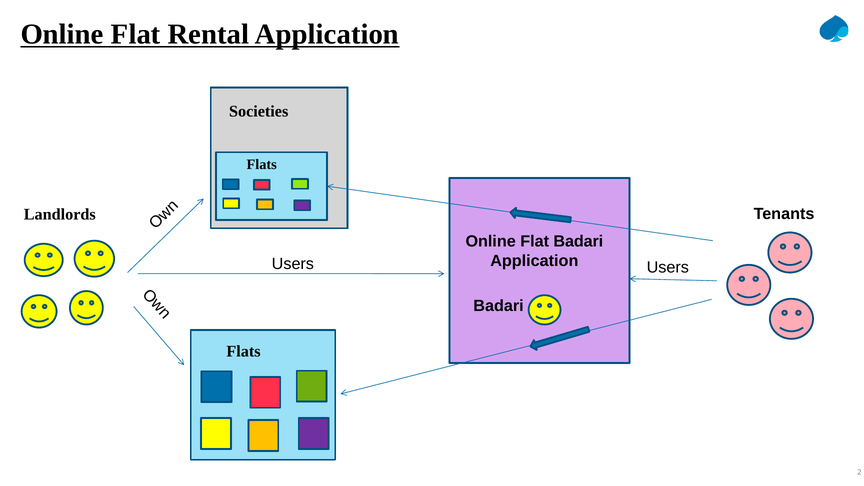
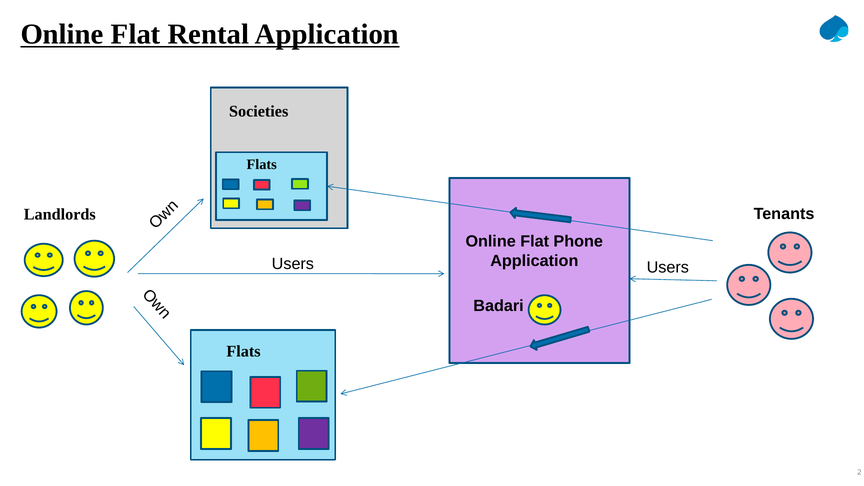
Flat Badari: Badari -> Phone (578, 241)
